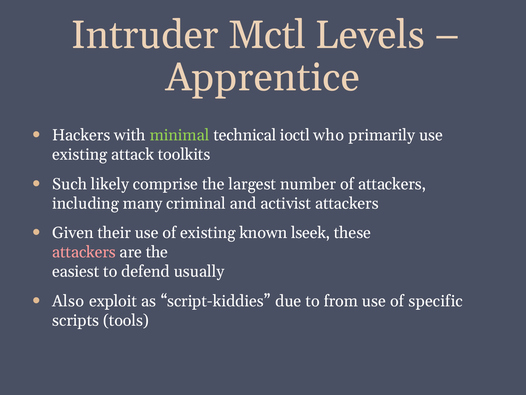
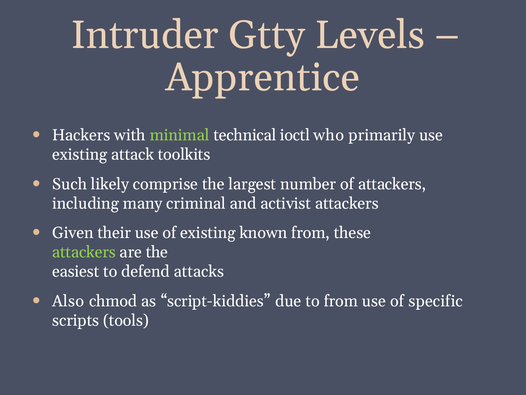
Mctl: Mctl -> Gtty (267, 35)
known lseek: lseek -> from (311, 233)
attackers colour: pink -> light green (84, 252)
usually: usually -> attacks (199, 271)
exploit: exploit -> chmod (113, 301)
